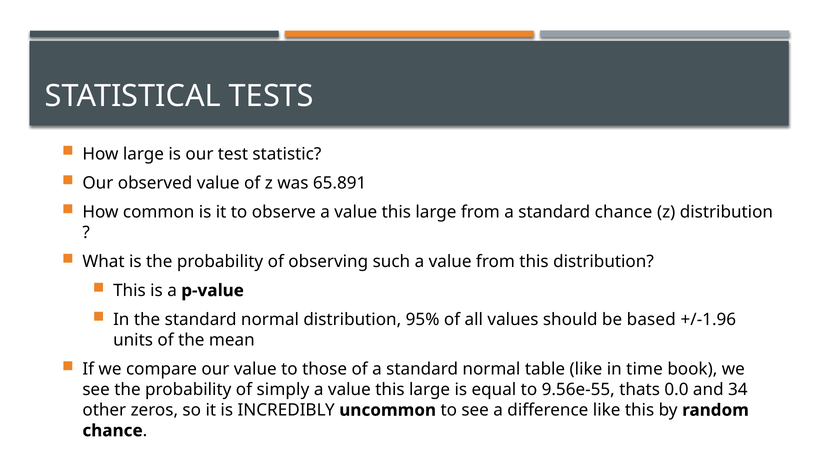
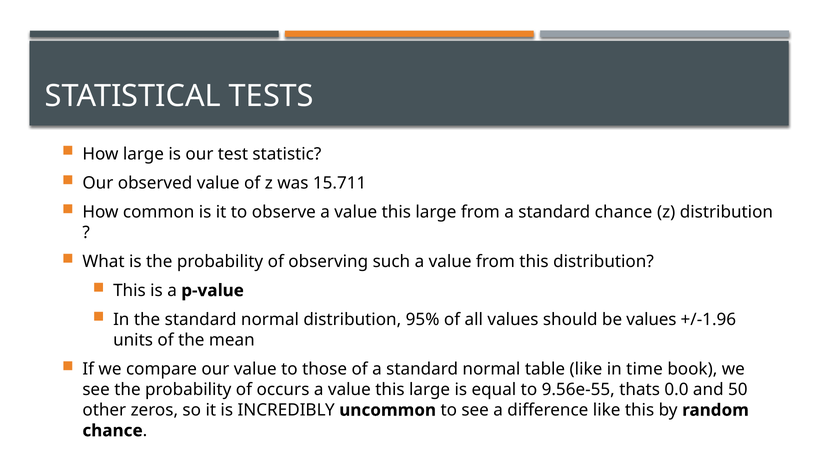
65.891: 65.891 -> 15.711 (340, 183)
be based: based -> values (651, 319)
simply: simply -> occurs (283, 389)
34: 34 -> 50 (738, 389)
